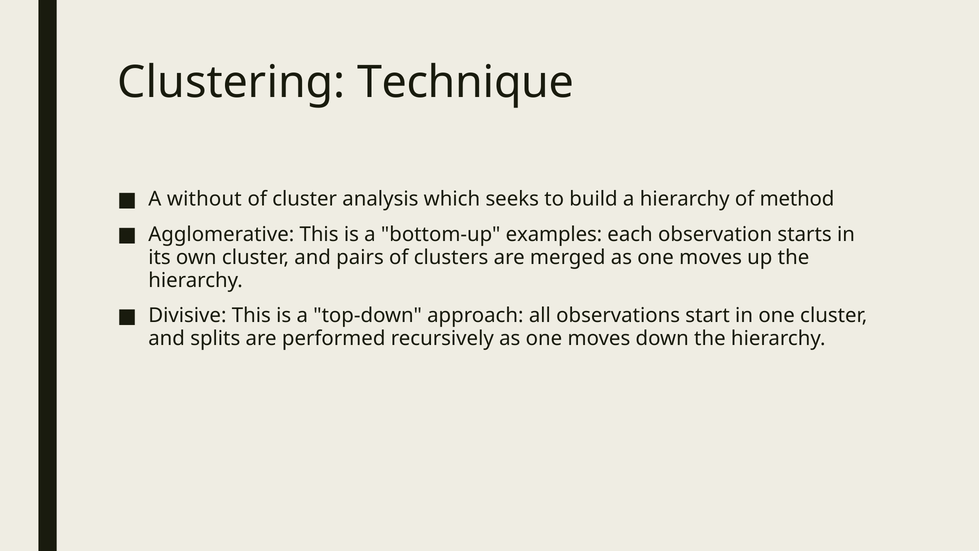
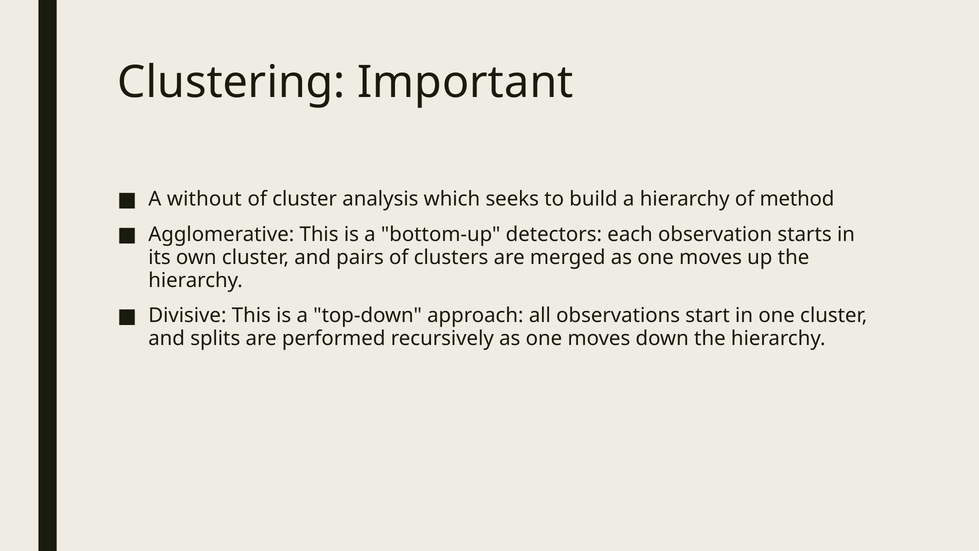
Technique: Technique -> Important (465, 82)
examples: examples -> detectors (554, 234)
